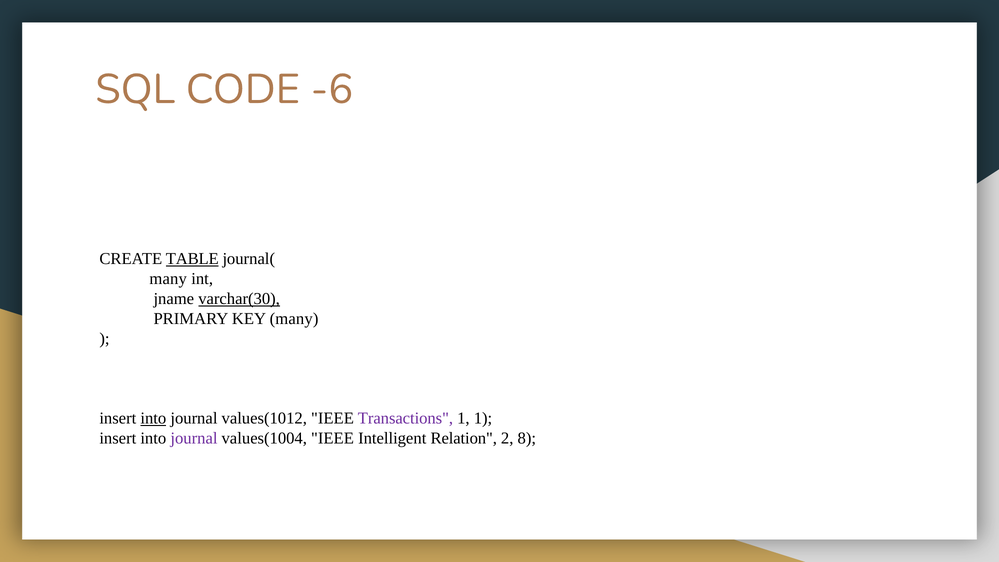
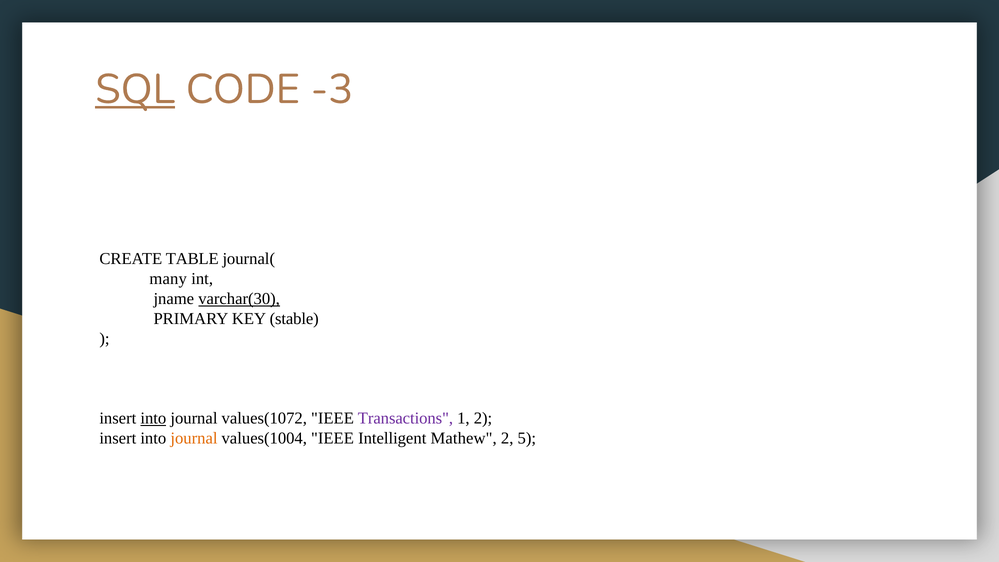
SQL underline: none -> present (135, 89)
-6: -6 -> -3 (332, 89)
TABLE underline: present -> none (192, 259)
KEY many: many -> stable (294, 319)
values(1012: values(1012 -> values(1072 (264, 418)
1 1: 1 -> 2 (483, 418)
journal colour: purple -> orange (194, 438)
Relation: Relation -> Mathew (464, 438)
8: 8 -> 5 (527, 438)
